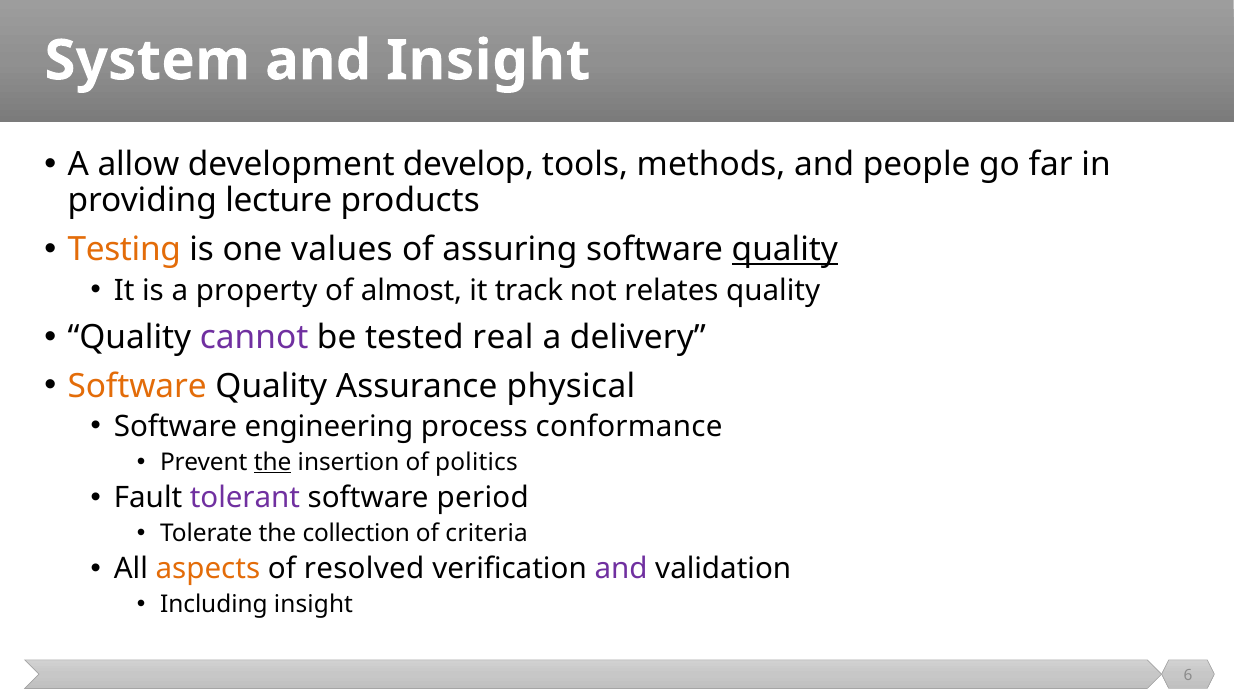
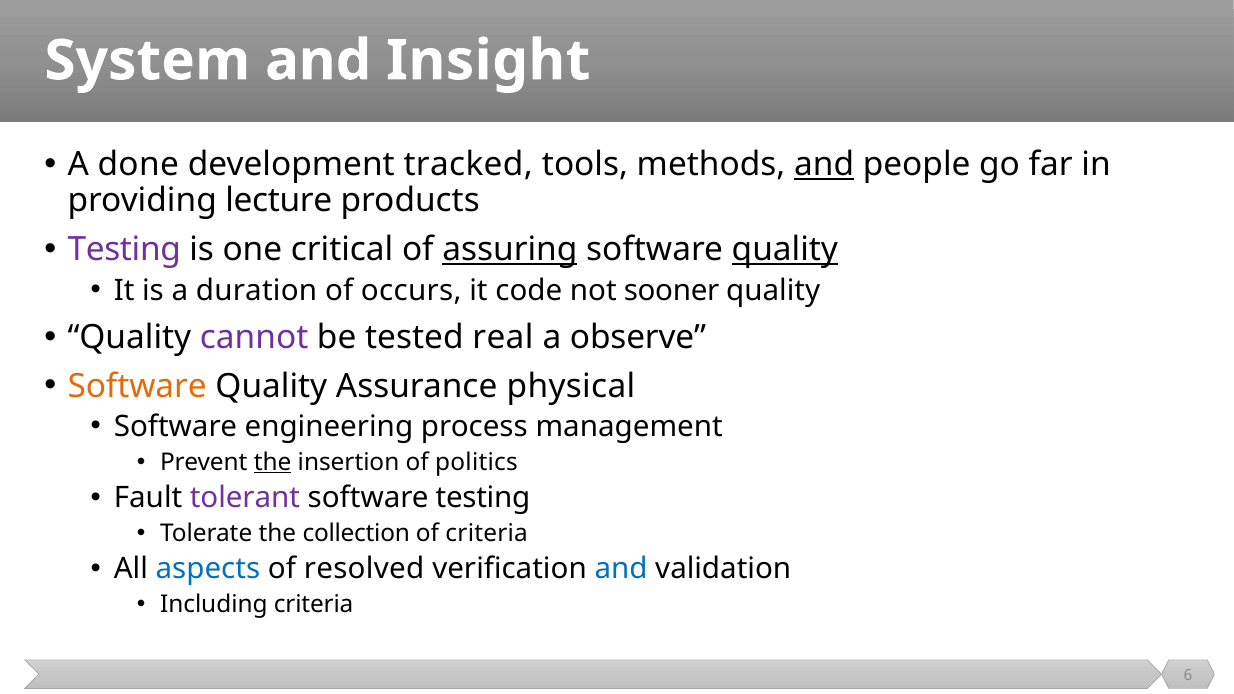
allow: allow -> done (138, 165)
develop: develop -> tracked (468, 165)
and underline: none -> present (824, 165)
Testing colour: orange -> purple (124, 250)
values: values -> critical (342, 250)
assuring underline: none -> present (510, 250)
property: property -> duration (257, 290)
almost: almost -> occurs (411, 290)
track: track -> code (529, 290)
relates: relates -> sooner (672, 290)
delivery: delivery -> observe (638, 337)
conformance: conformance -> management (629, 427)
software period: period -> testing (483, 498)
aspects colour: orange -> blue (208, 569)
and colour: purple -> blue (621, 569)
Including insight: insight -> criteria (314, 604)
